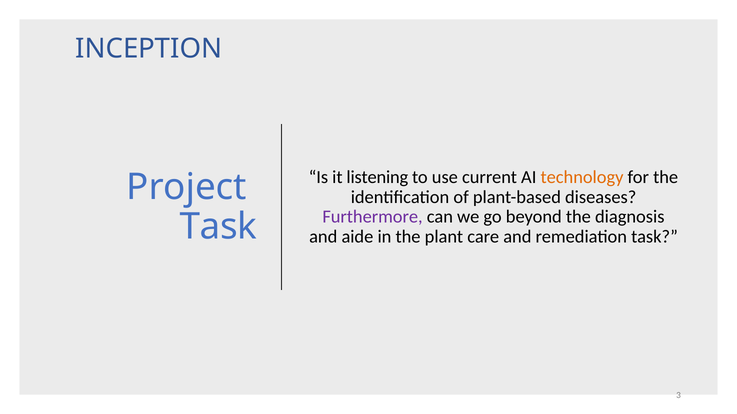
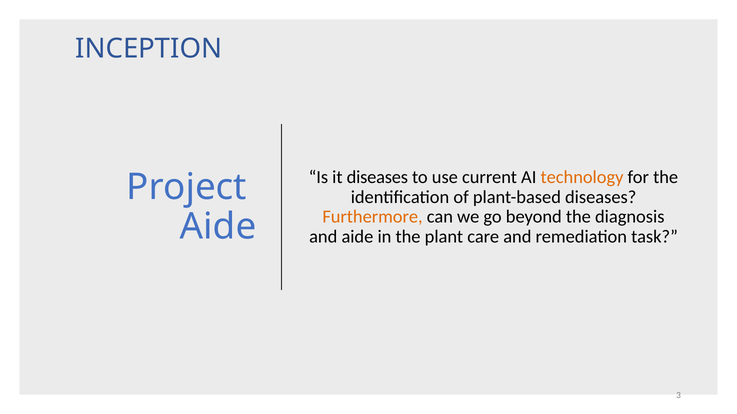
it listening: listening -> diseases (377, 177)
Furthermore colour: purple -> orange (373, 217)
Task: Task -> Aide (218, 227)
